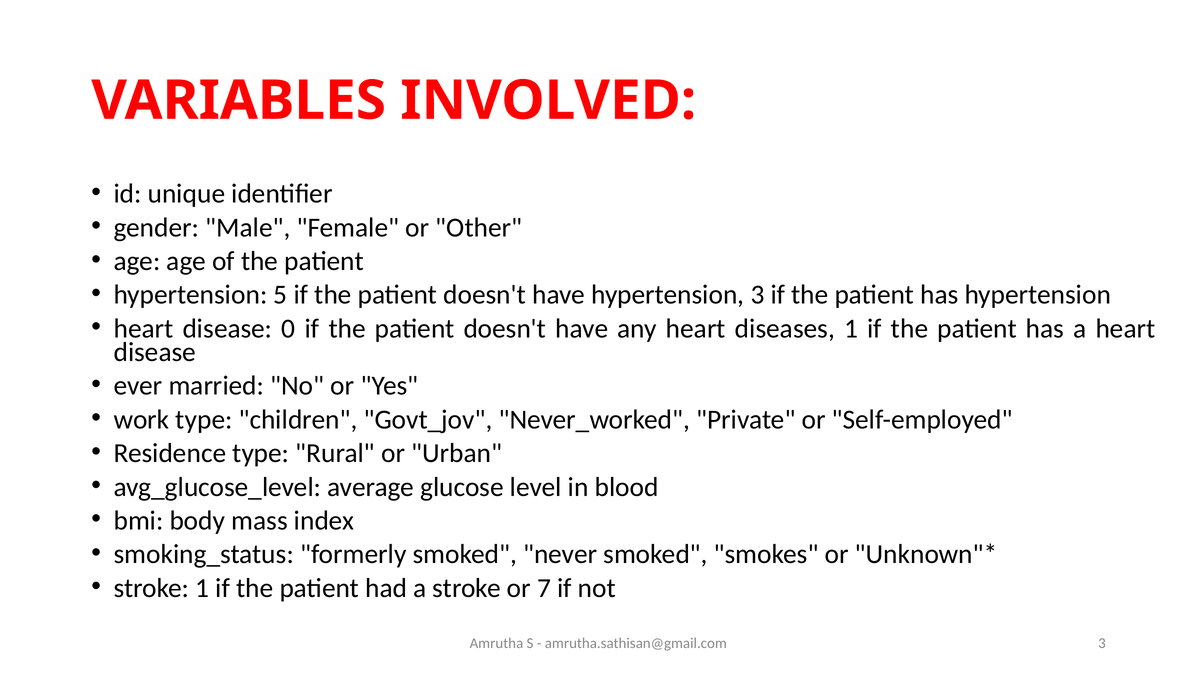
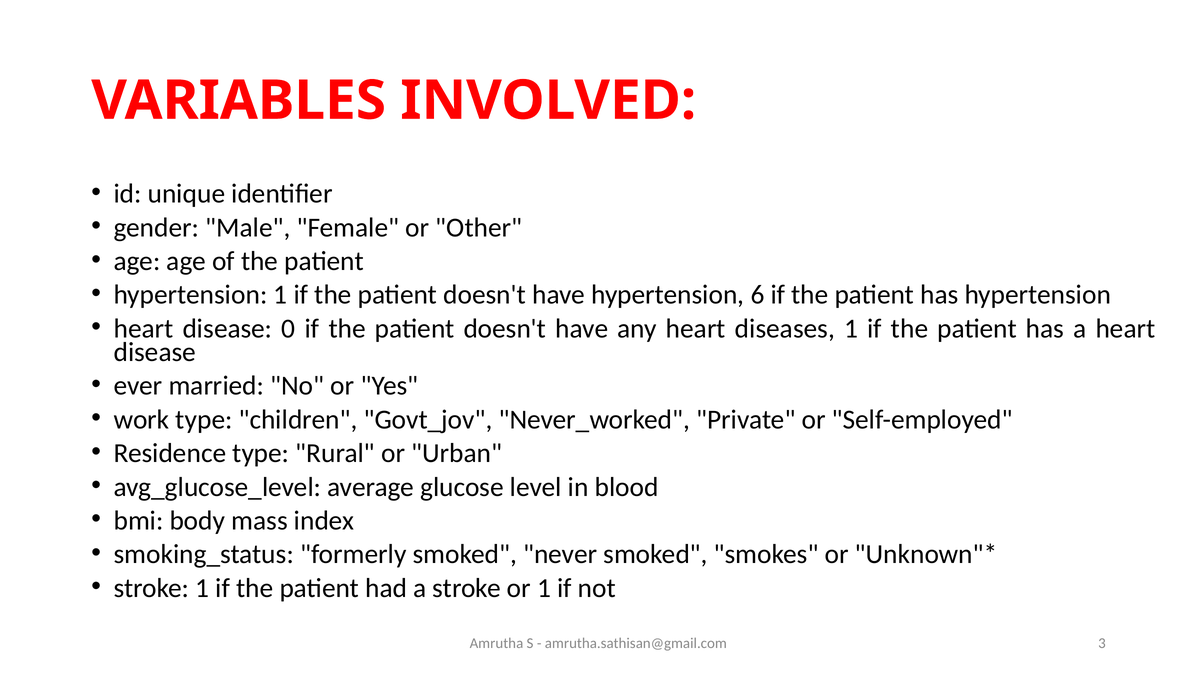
hypertension 5: 5 -> 1 (280, 295)
hypertension 3: 3 -> 6 (757, 295)
or 7: 7 -> 1 (544, 587)
